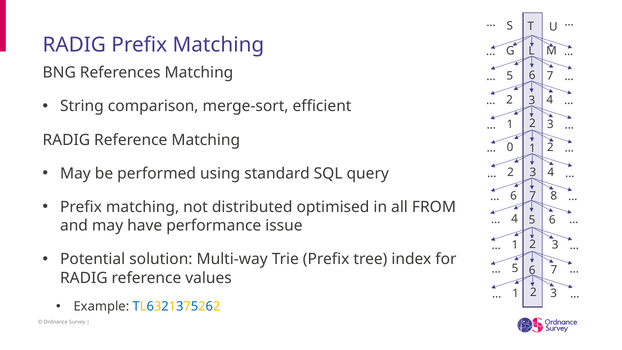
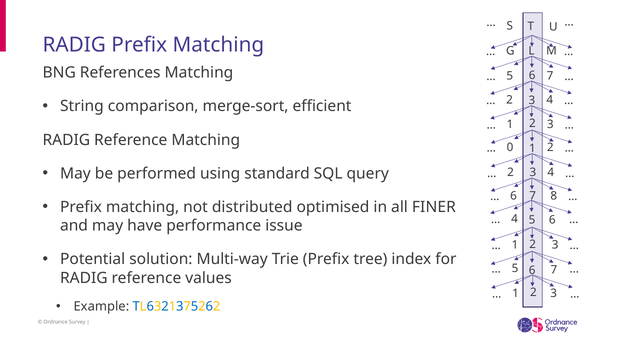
FROM: FROM -> FINER (434, 207)
